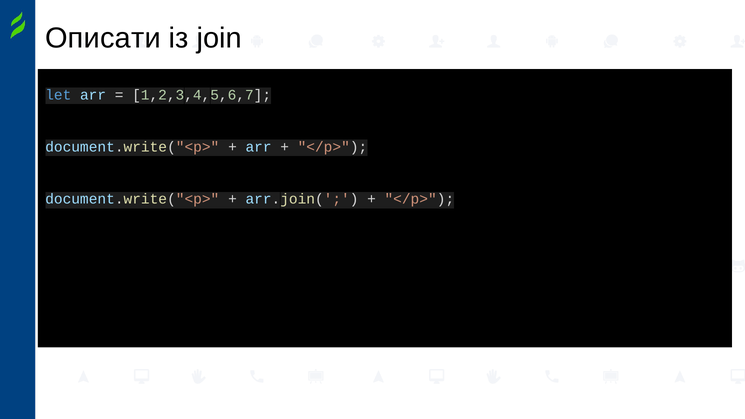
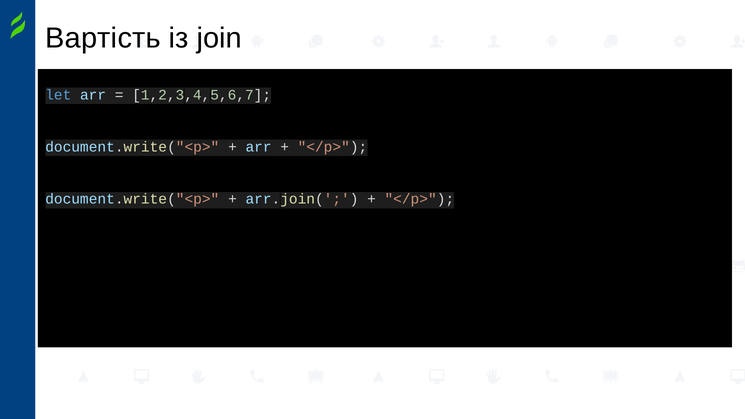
Описати: Описати -> Вартість (103, 38)
